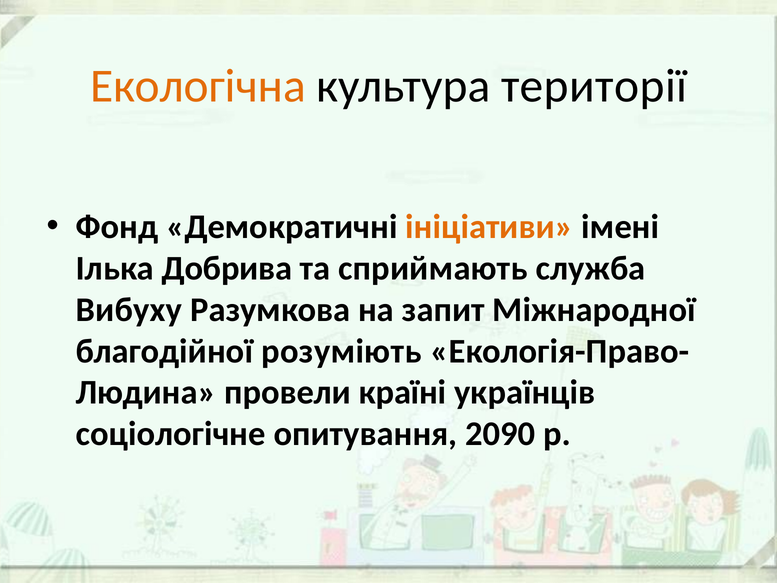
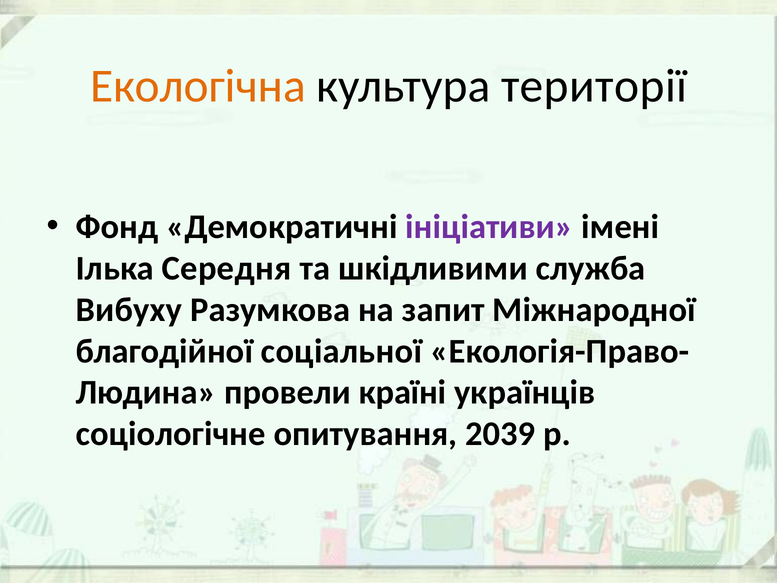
ініціативи colour: orange -> purple (489, 227)
Добрива: Добрива -> Середня (227, 268)
сприймають: сприймають -> шкідливими (433, 268)
розуміють: розуміють -> соціальної (341, 351)
2090: 2090 -> 2039 (500, 434)
